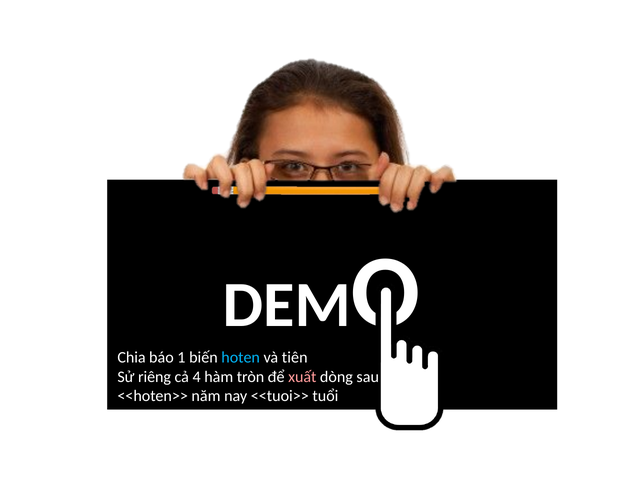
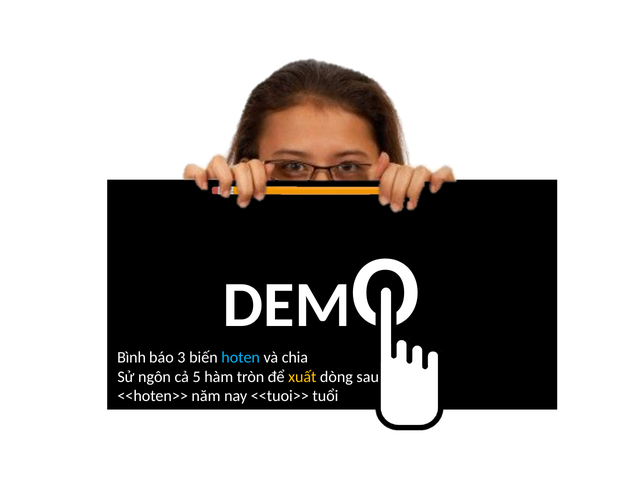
Chia: Chia -> Bình (132, 357)
1: 1 -> 3 (181, 357)
tiên: tiên -> chia (295, 357)
riêng: riêng -> ngôn (155, 376)
4: 4 -> 5 (197, 376)
xuất colour: pink -> yellow (302, 376)
